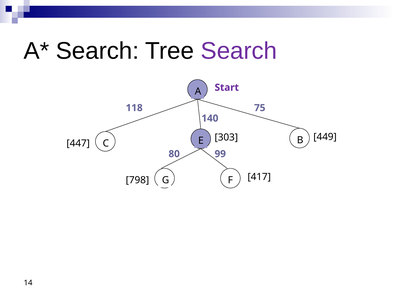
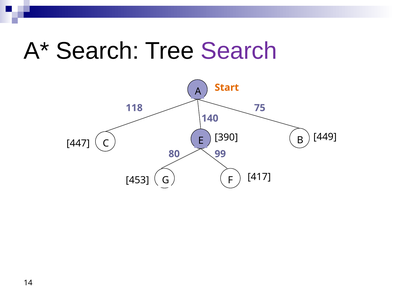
Start colour: purple -> orange (227, 88)
303: 303 -> 390 (226, 138)
798: 798 -> 453 (137, 180)
